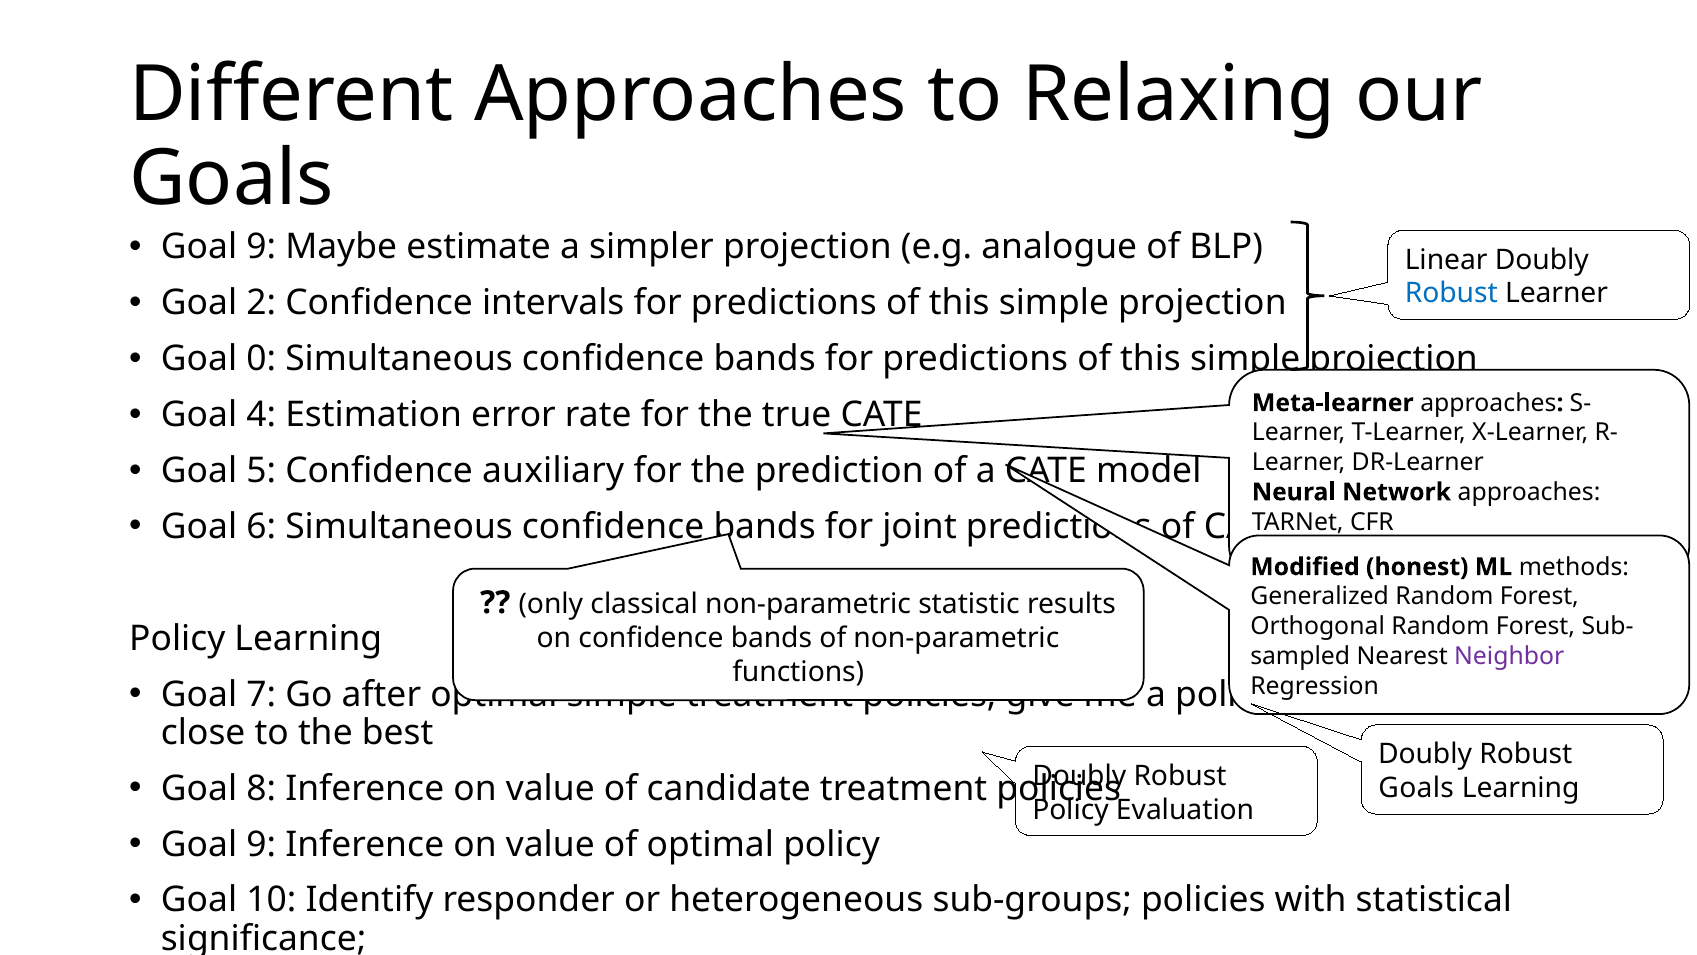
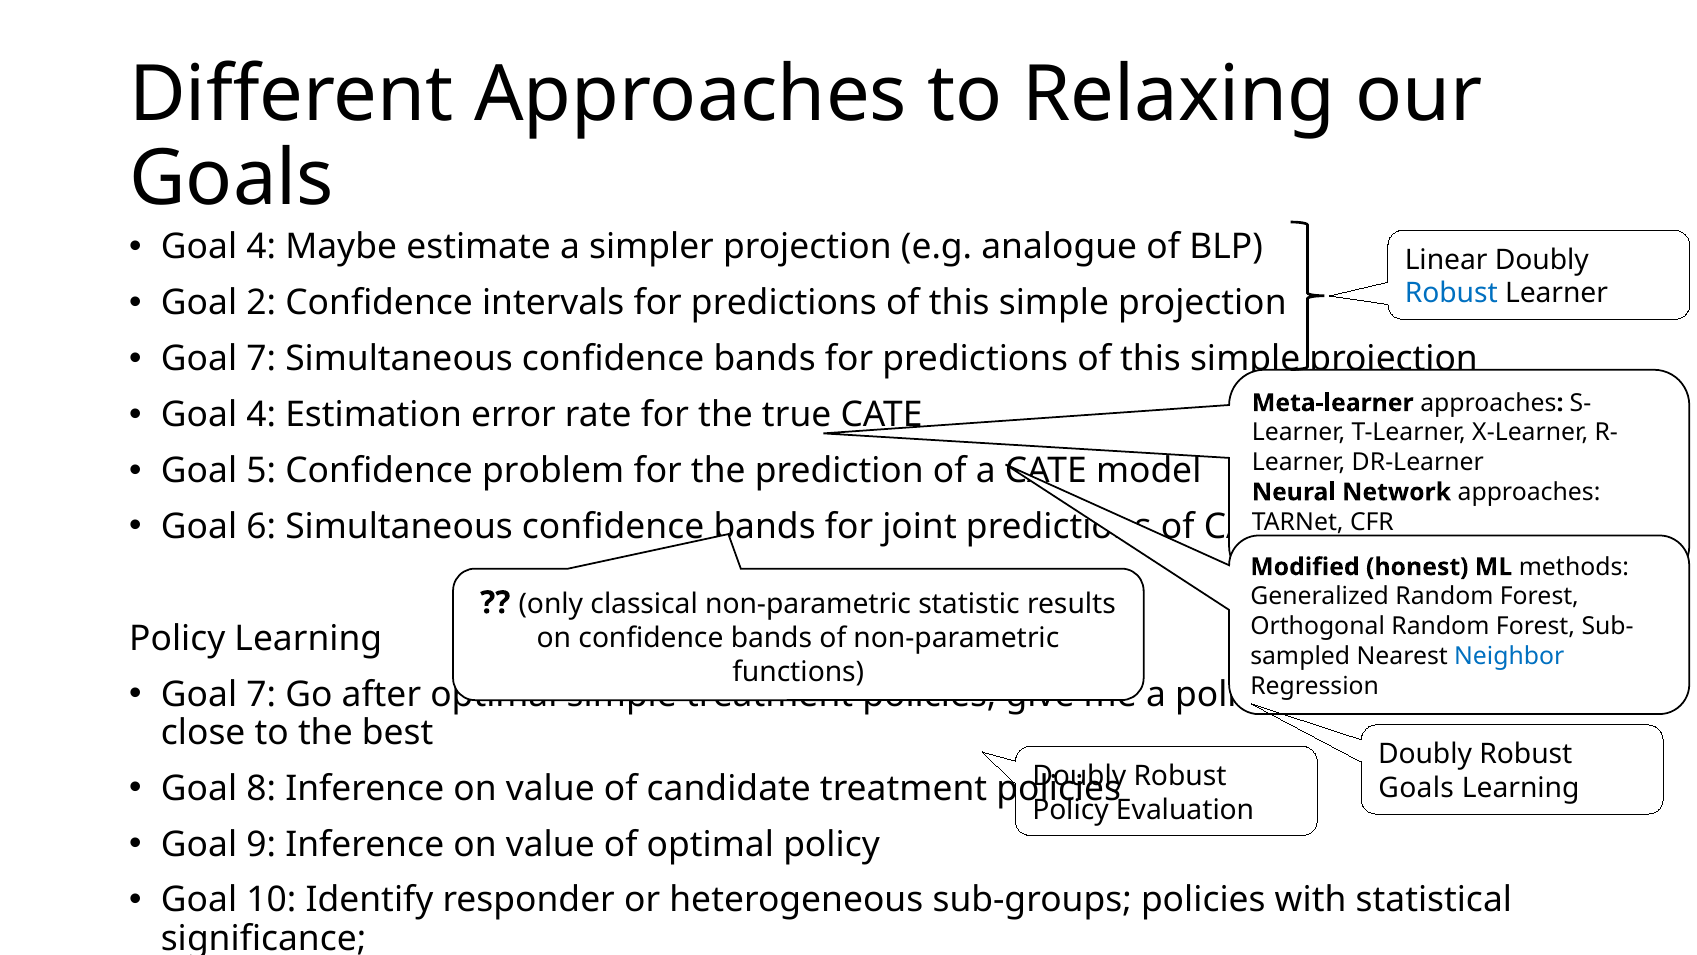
9: 9 -> 4 (261, 247)
0: 0 -> 7 (261, 359)
auxiliary: auxiliary -> problem (553, 471)
Neighbor colour: purple -> blue (1509, 656)
